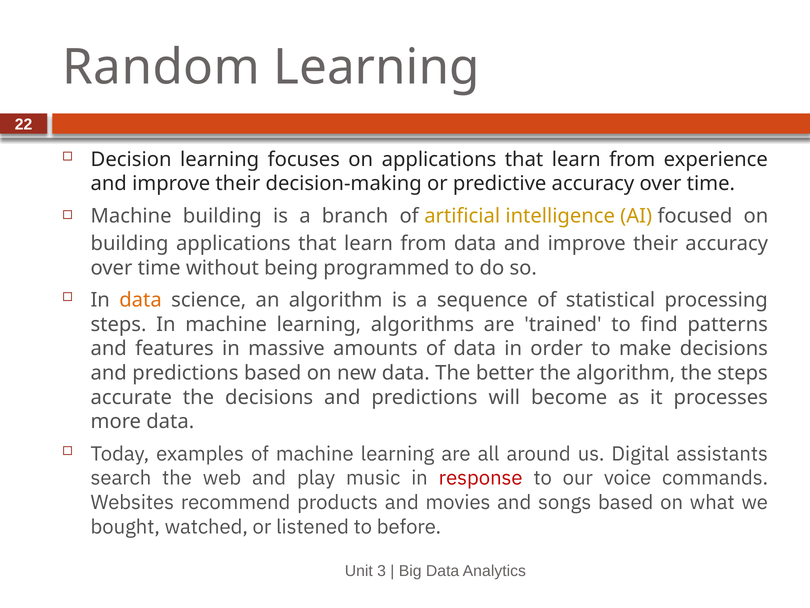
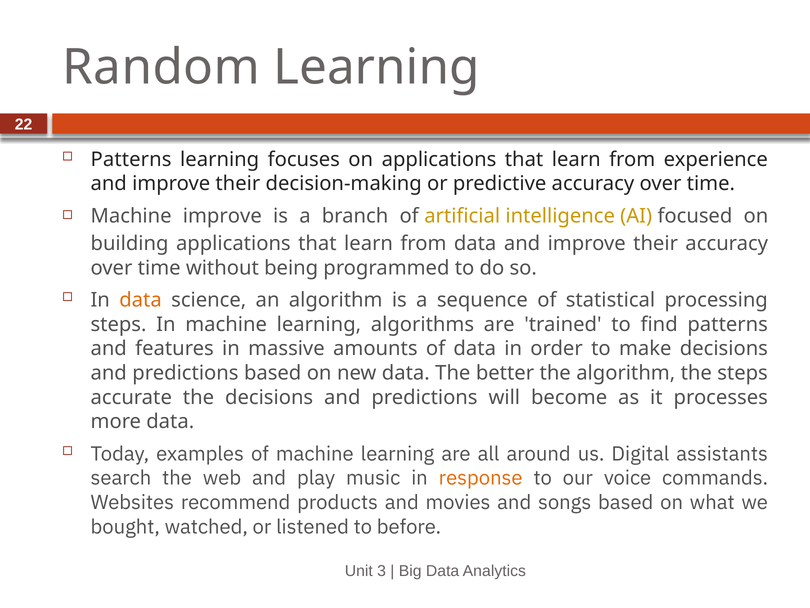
Decision: Decision -> Patterns (131, 159)
Machine building: building -> improve (222, 216)
response colour: red -> orange (481, 478)
